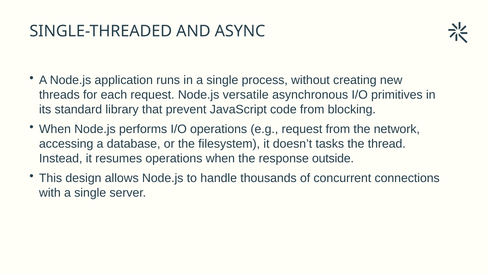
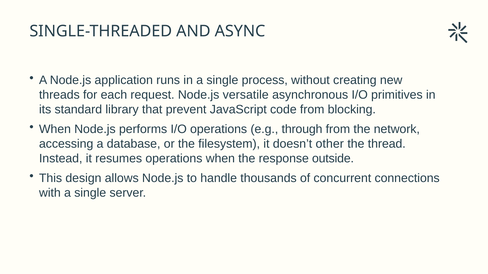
e.g request: request -> through (302, 129)
tasks: tasks -> other (330, 144)
